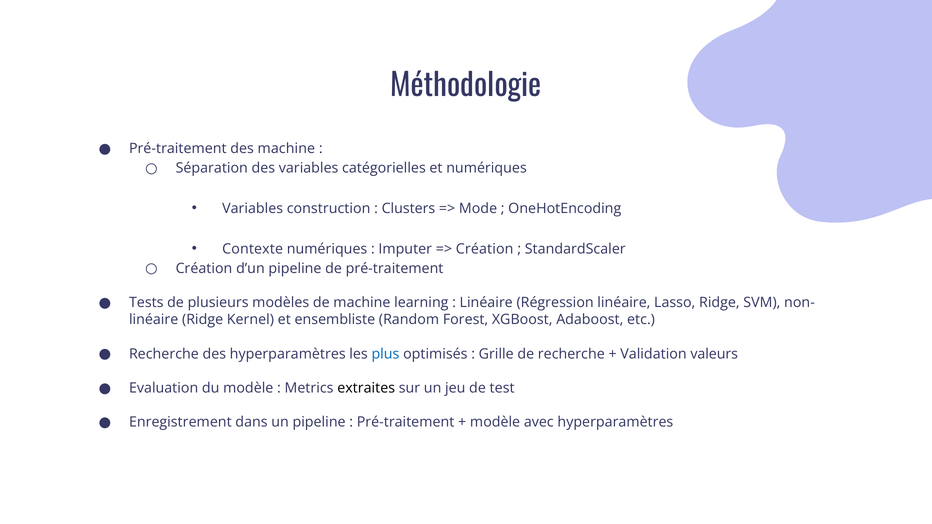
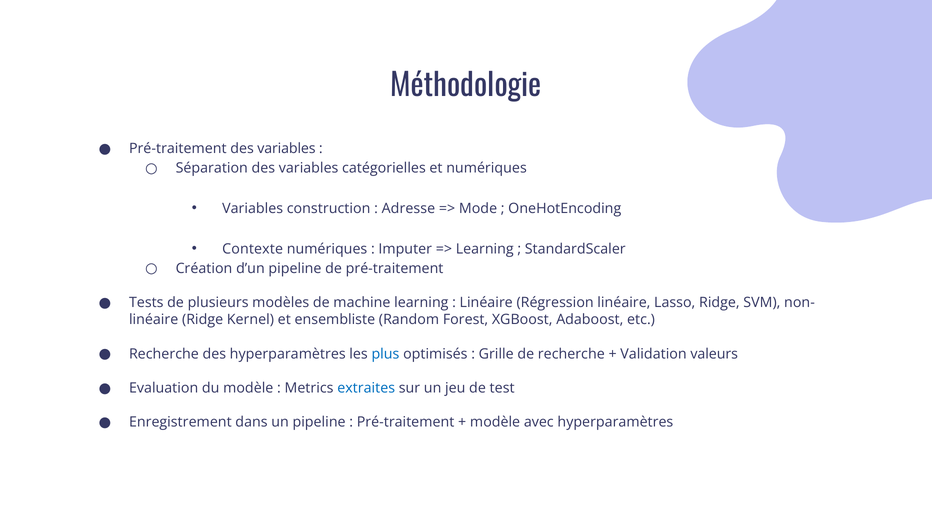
Pré-traitement des machine: machine -> variables (286, 149)
Clusters: Clusters -> Adresse (408, 209)
Création: Création -> Learning (485, 249)
extraites colour: black -> blue (366, 388)
